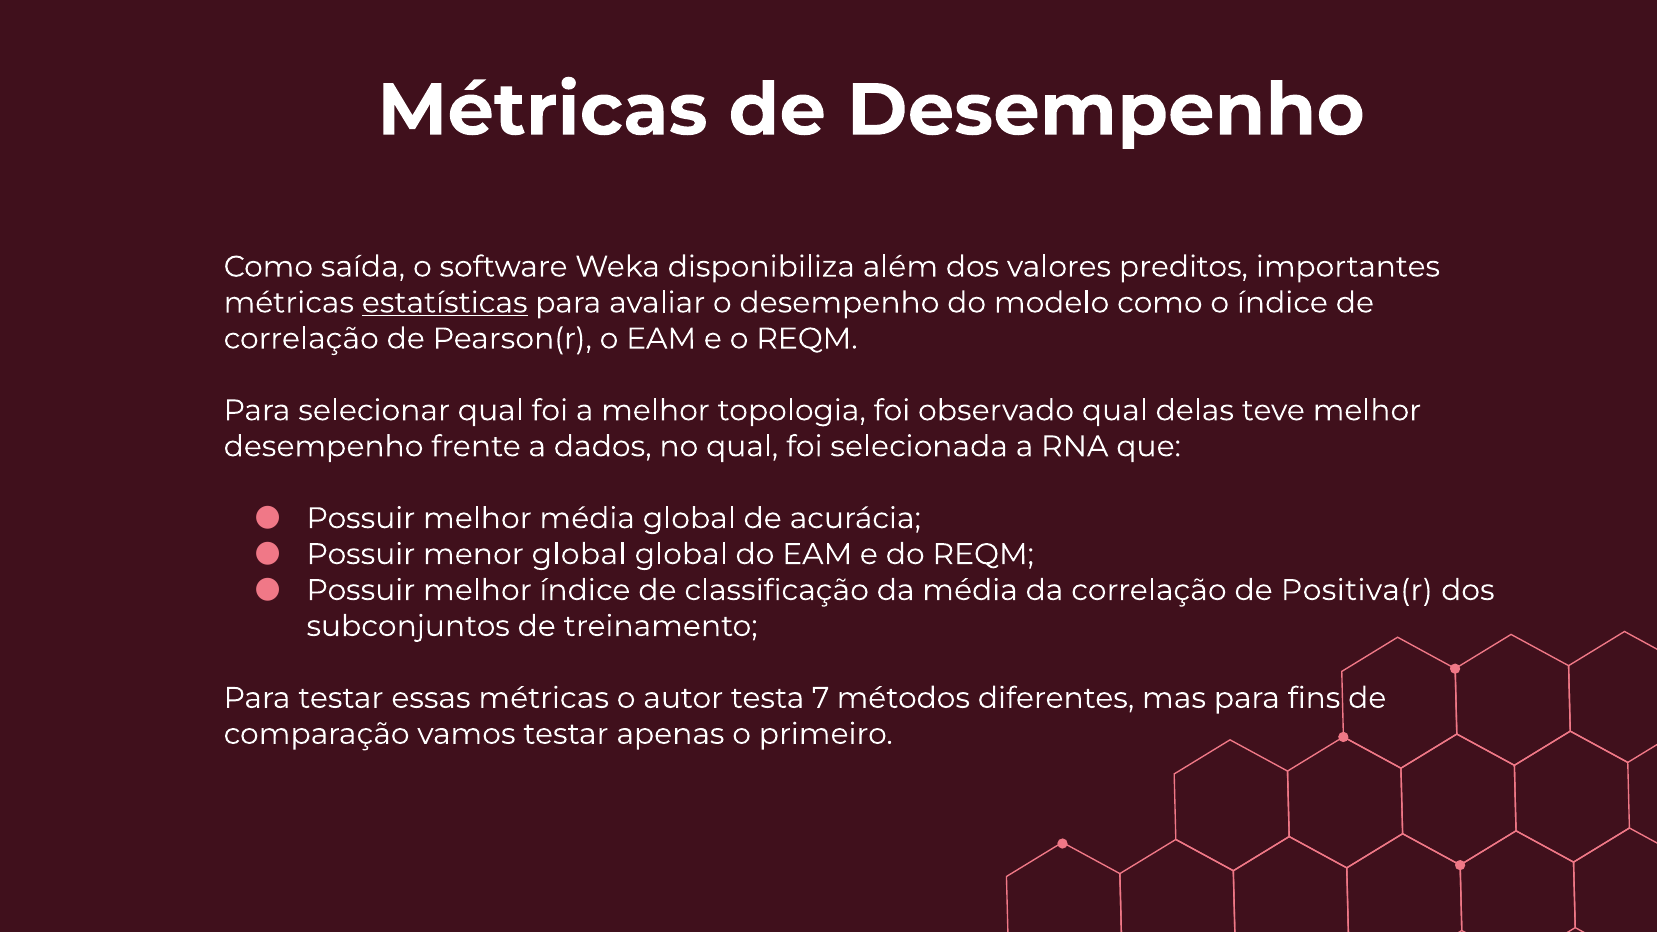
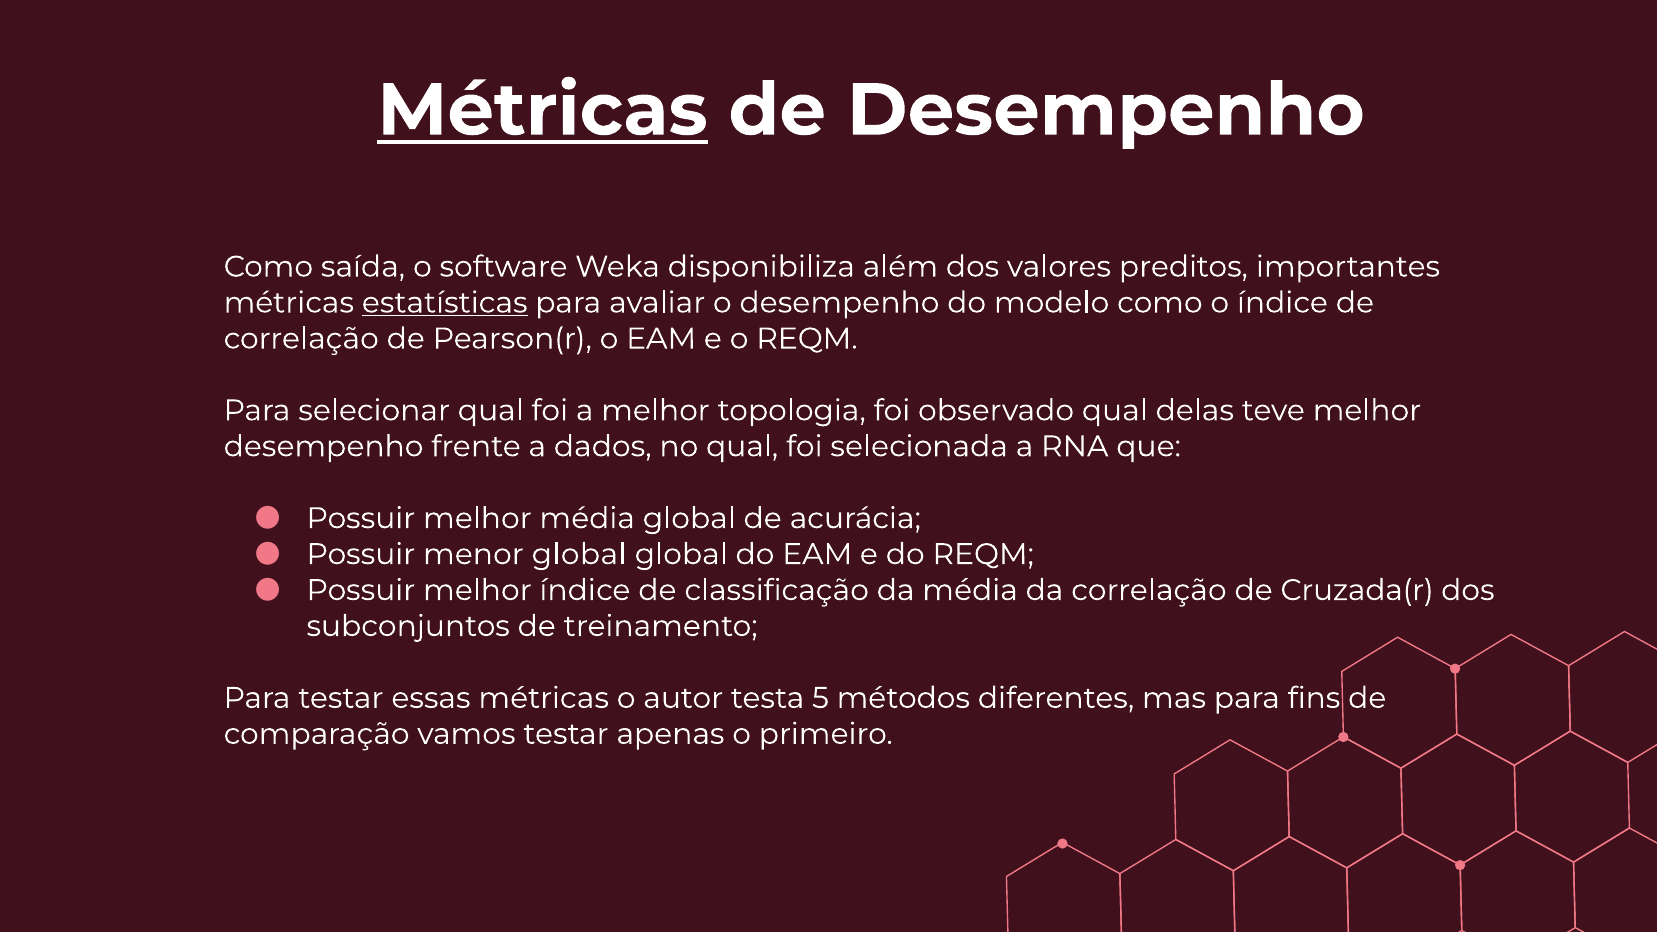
Métricas underline: none -> present (542, 110)
Positiva(r: Positiva(r -> Cruzada(r (1357, 590)
7: 7 -> 5 (820, 698)
